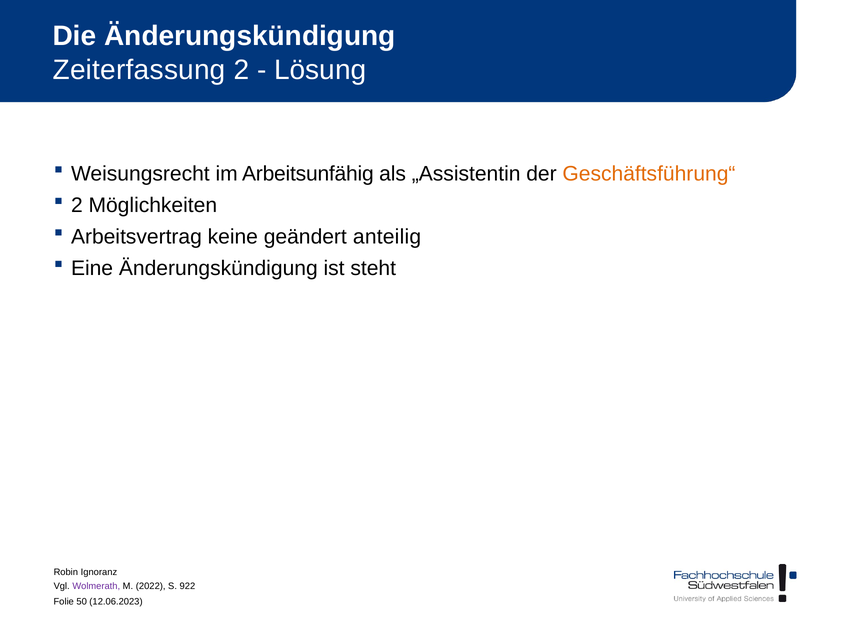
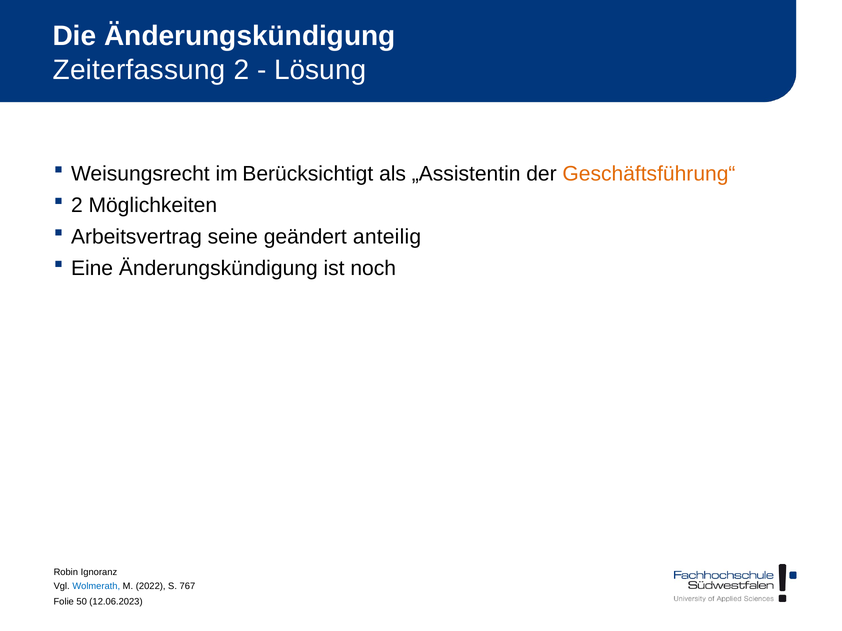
Arbeitsunfähig: Arbeitsunfähig -> Berücksichtigt (308, 174)
keine: keine -> seine (233, 237)
steht: steht -> noch (373, 268)
Wolmerath colour: purple -> blue (96, 587)
922: 922 -> 767 (187, 587)
